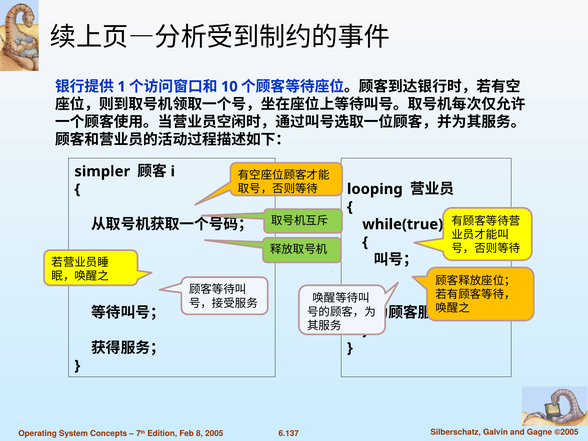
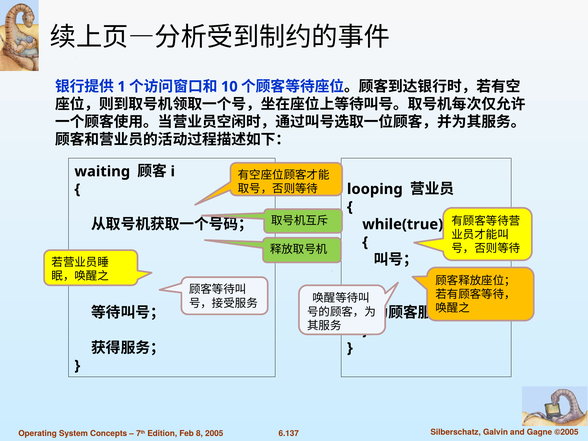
simpler: simpler -> waiting (102, 171)
